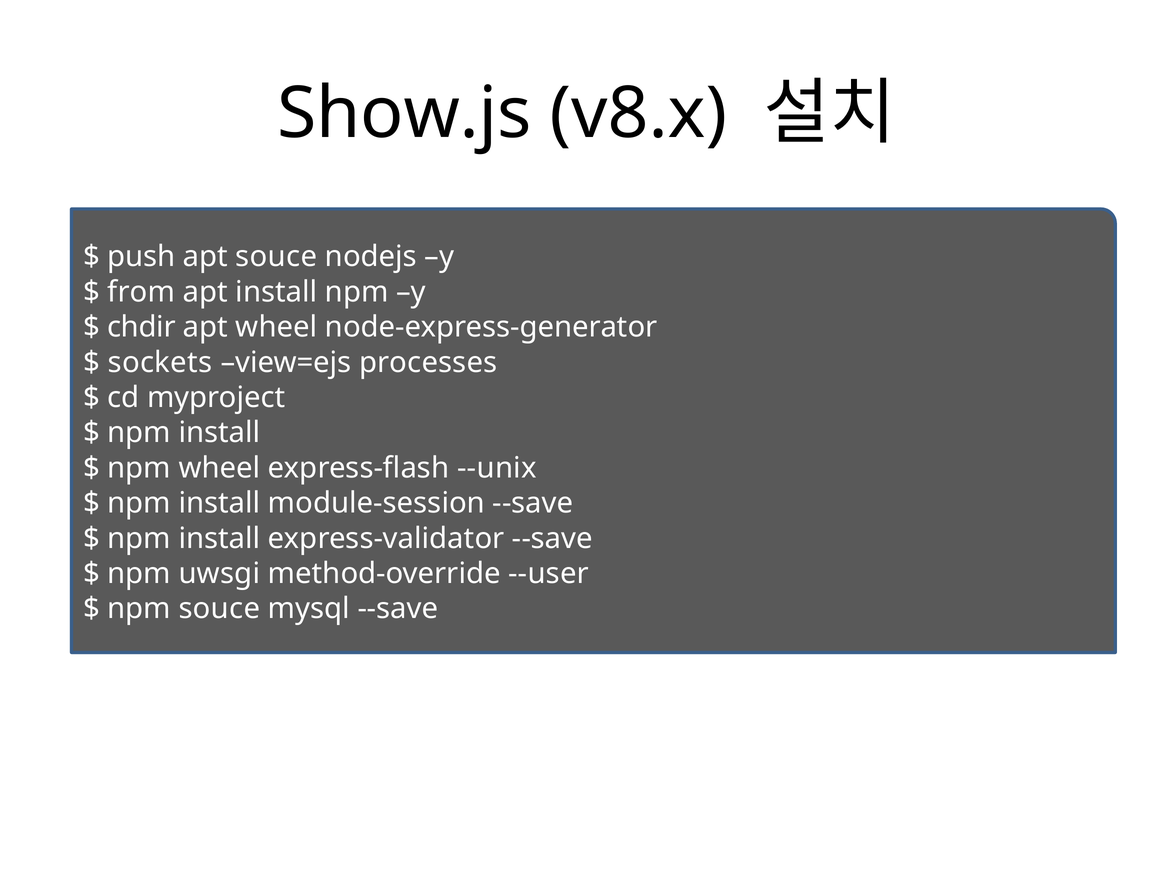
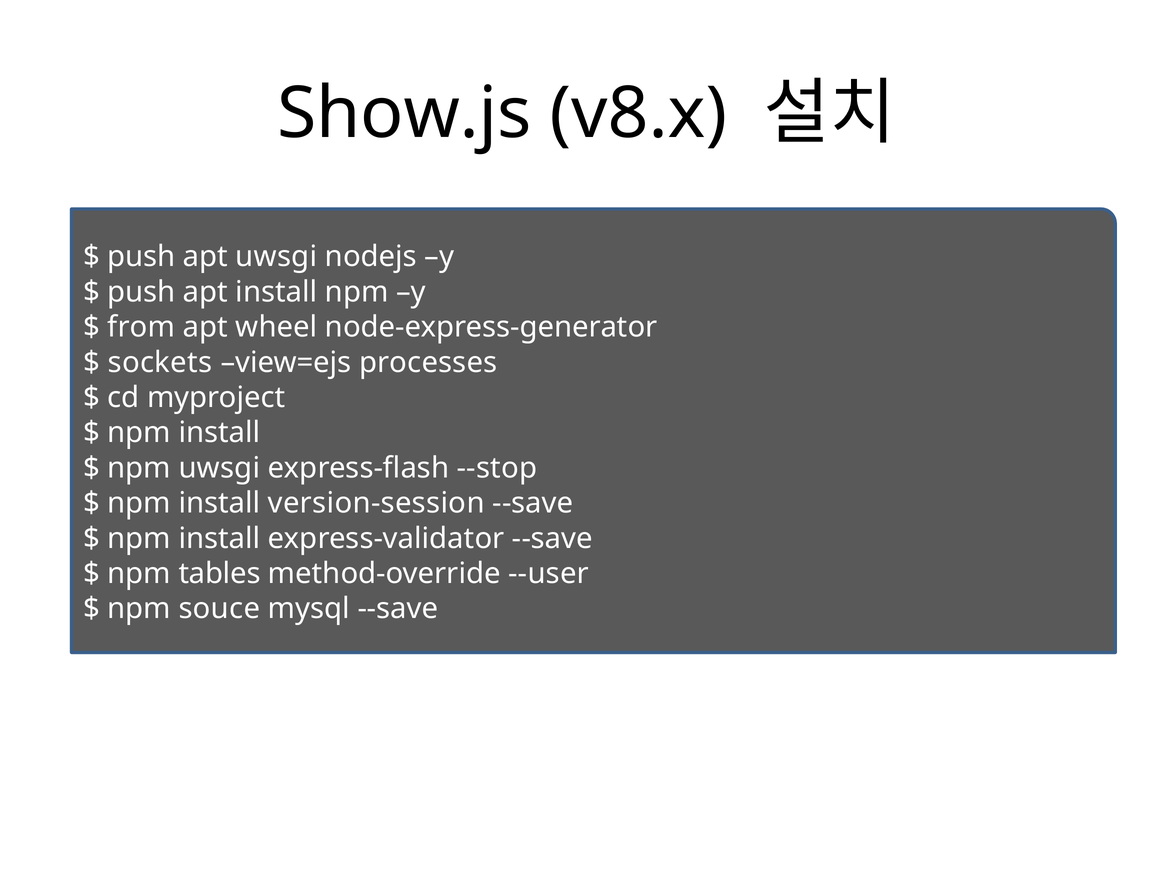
apt souce: souce -> uwsgi (276, 257)
from: from -> push (141, 292)
chdir: chdir -> from (141, 327)
npm wheel: wheel -> uwsgi (219, 468)
--unix: --unix -> --stop (497, 468)
module-session: module-session -> version-session (376, 503)
uwsgi: uwsgi -> tables (220, 573)
